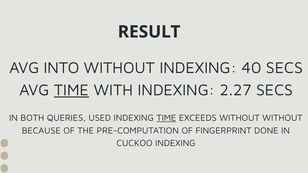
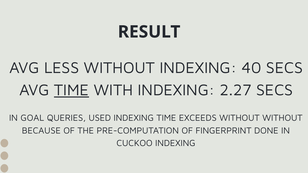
INTO: INTO -> LESS (62, 68)
BOTH: BOTH -> GOAL (32, 118)
TIME underline: present -> none (166, 118)
